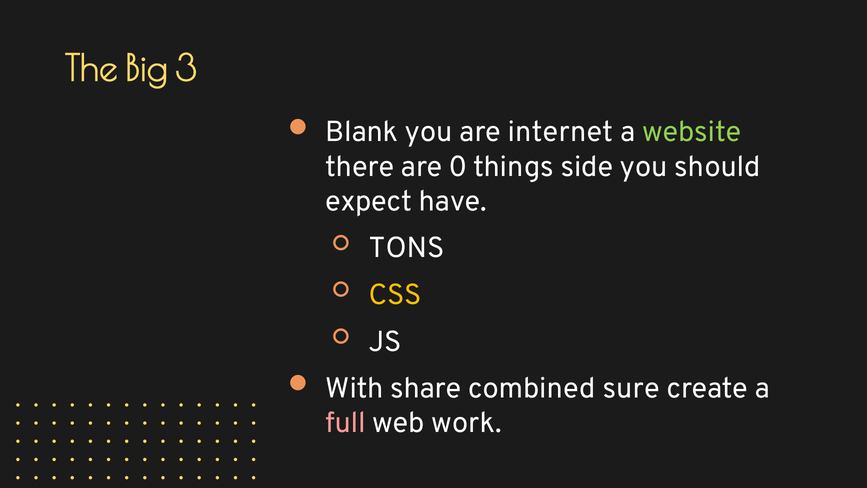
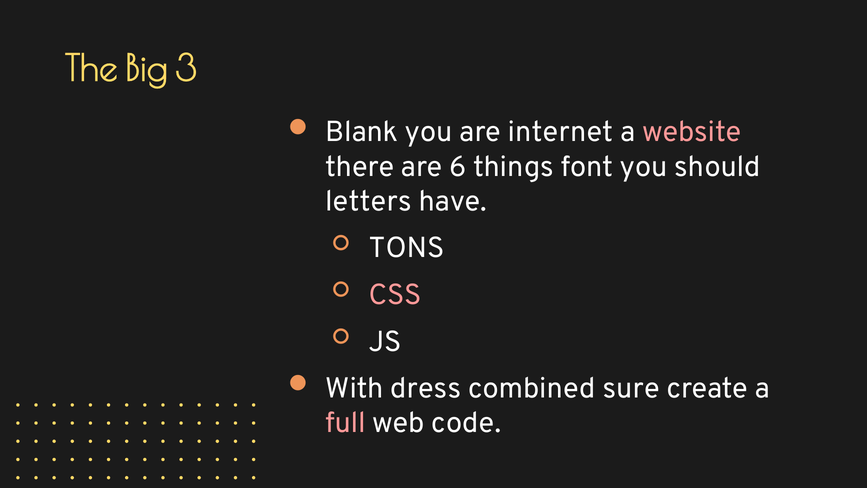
website colour: light green -> pink (692, 132)
0: 0 -> 6 (458, 166)
side: side -> font (587, 166)
expect: expect -> letters (368, 201)
CSS colour: yellow -> pink (395, 295)
share: share -> dress (426, 388)
work: work -> code (466, 423)
